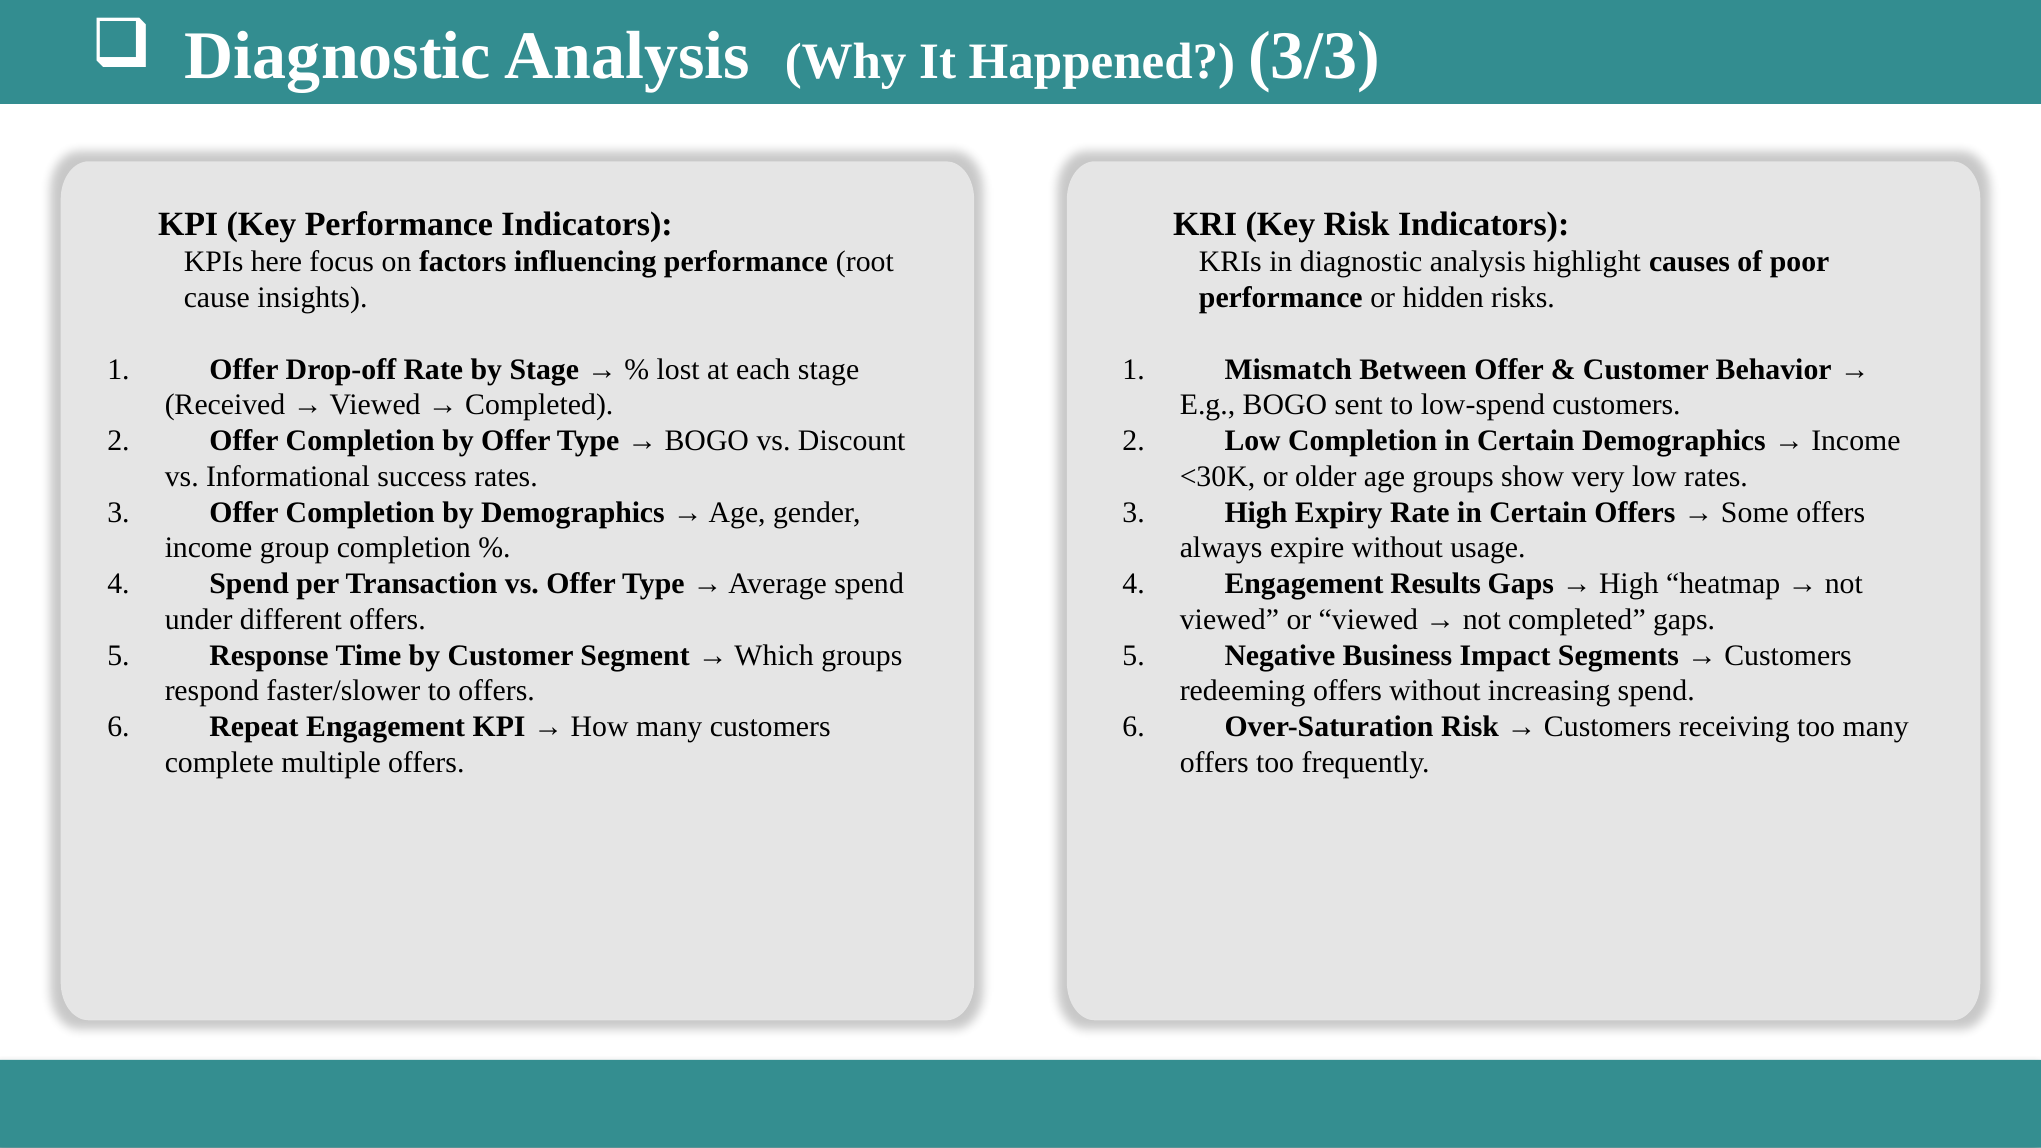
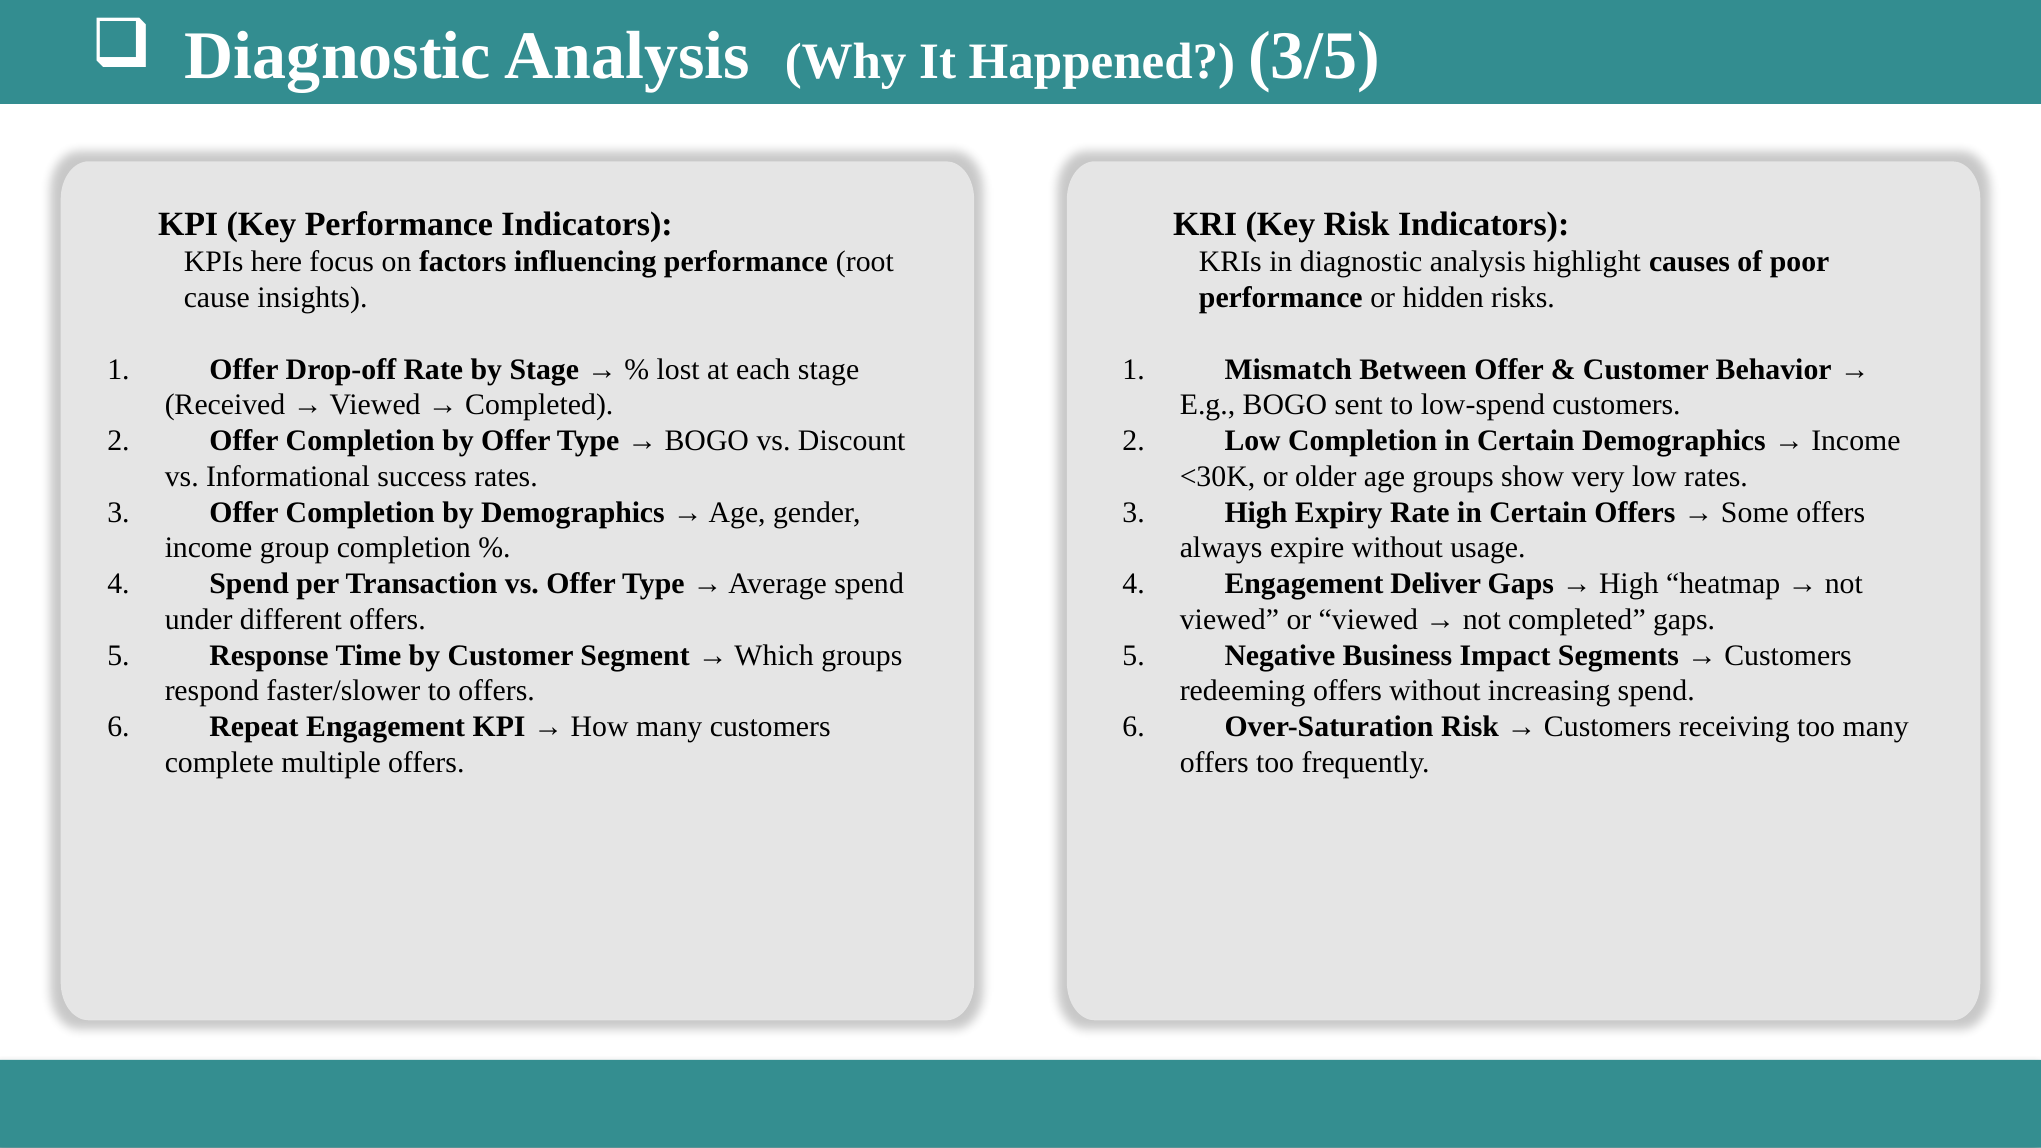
3/3: 3/3 -> 3/5 (1314, 56)
Results: Results -> Deliver (1436, 584)
